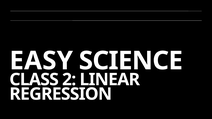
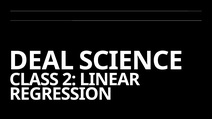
EASY: EASY -> DEAL (41, 61)
